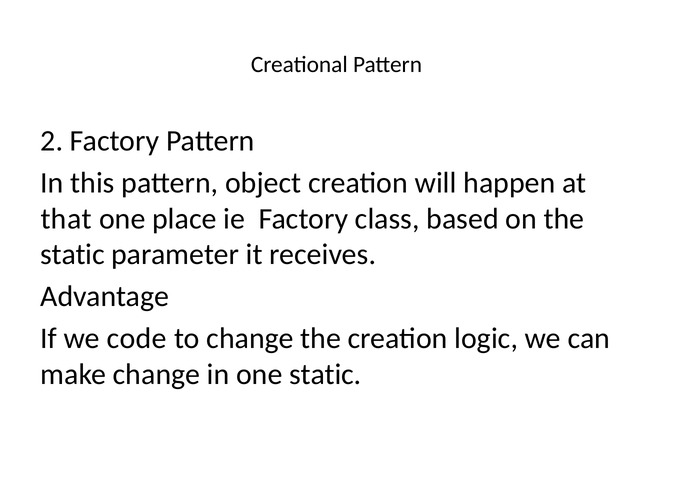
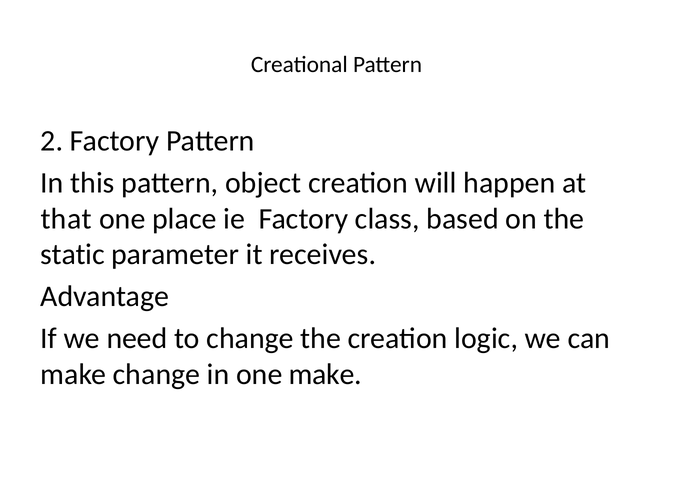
code: code -> need (137, 339)
one static: static -> make (325, 375)
